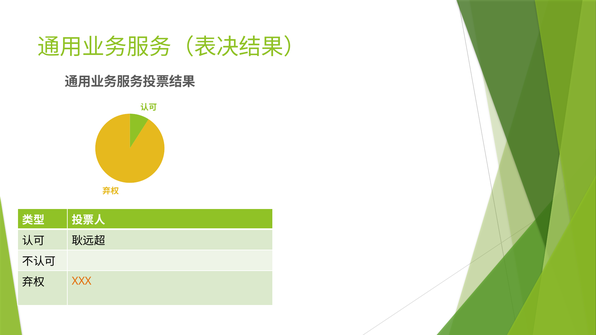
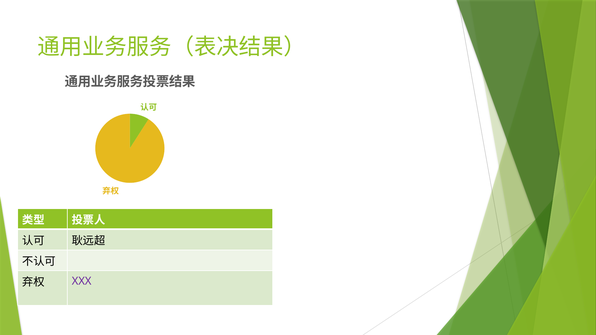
XXX colour: orange -> purple (82, 281)
